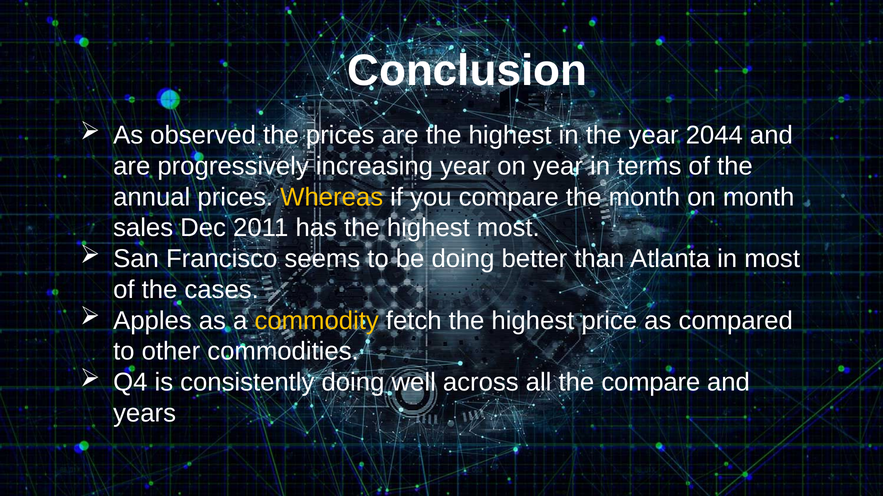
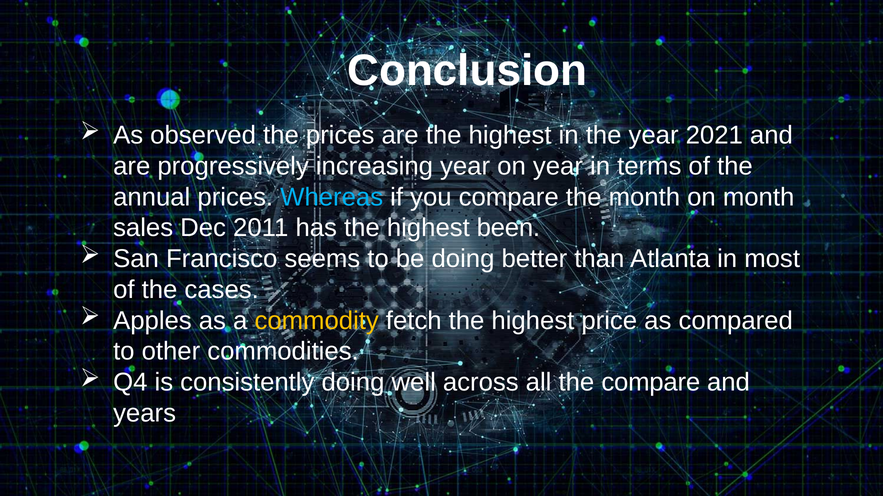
2044: 2044 -> 2021 (714, 135)
Whereas colour: yellow -> light blue (332, 197)
highest most: most -> been (508, 228)
